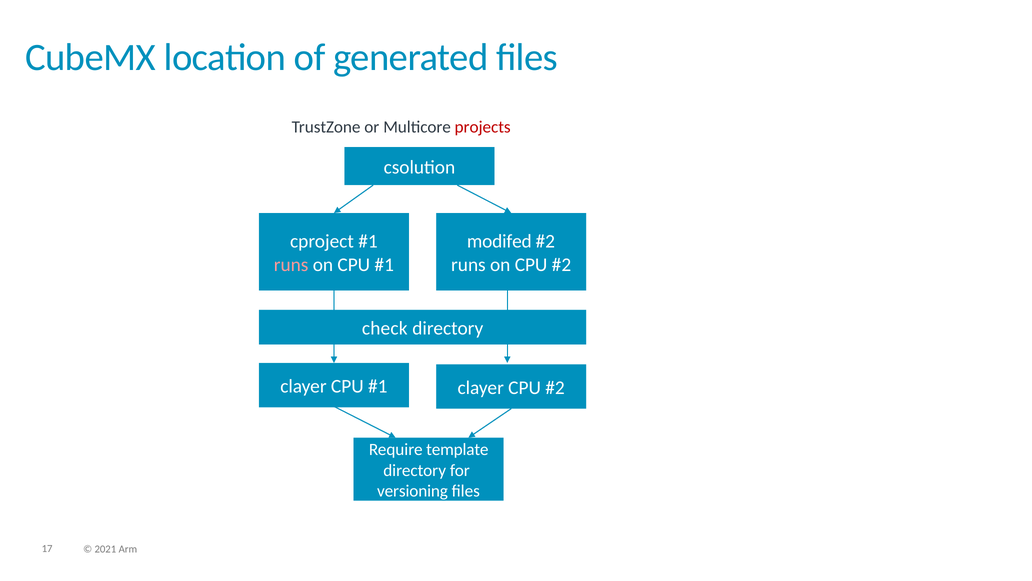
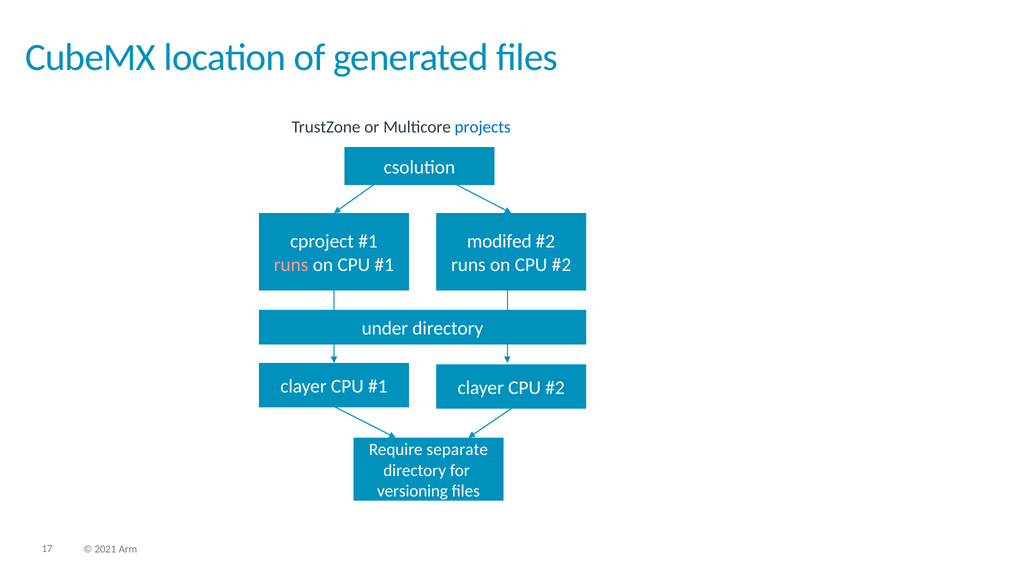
projects colour: red -> blue (483, 127)
check: check -> under (385, 328)
template: template -> separate (457, 449)
